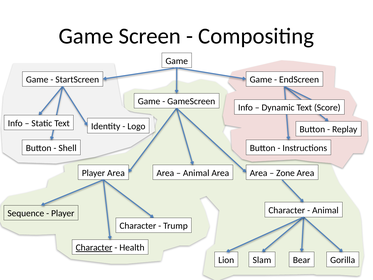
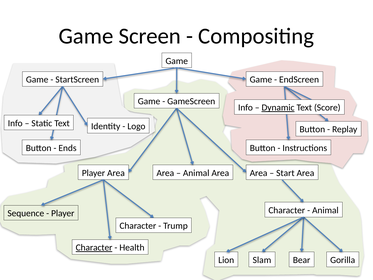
Dynamic underline: none -> present (278, 108)
Shell: Shell -> Ends (68, 148)
Zone: Zone -> Start (285, 173)
